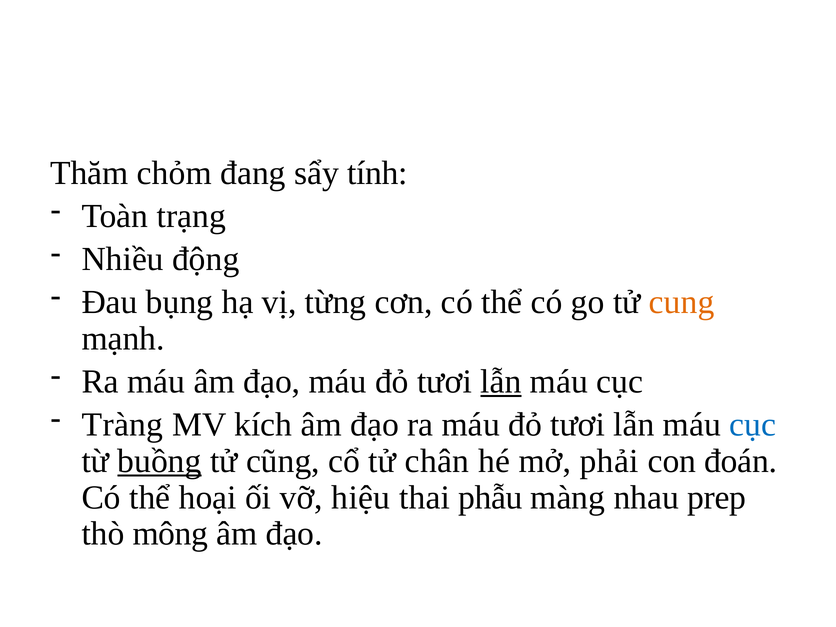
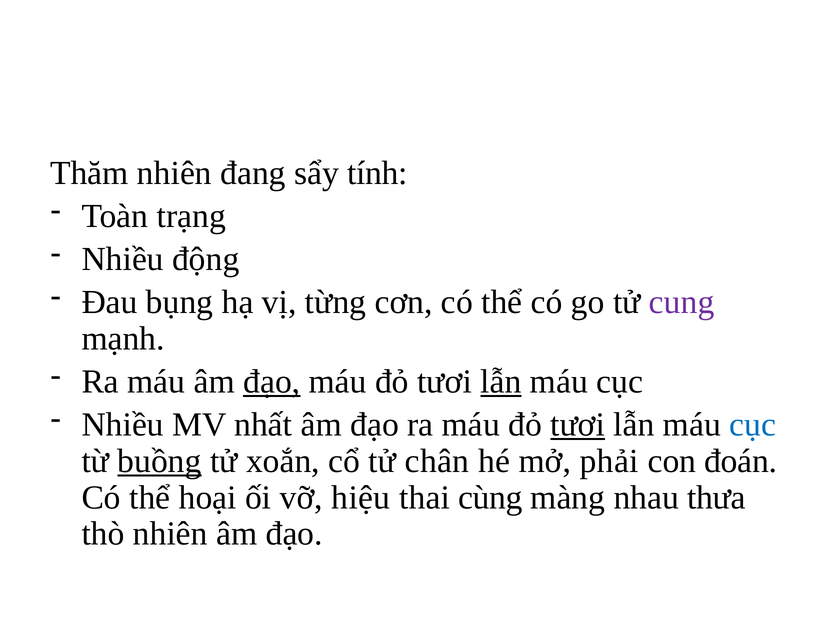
Thăm chỏm: chỏm -> nhiên (174, 173)
cung colour: orange -> purple (682, 302)
đạo underline: none -> present (272, 382)
Tràng: Tràng -> Nhiều (123, 425)
kích: kích -> nhất (263, 425)
tươi underline: none -> present (578, 425)
cũng: cũng -> xoắn (283, 461)
phẫu: phẫu -> cùng (490, 497)
prep: prep -> thưa (717, 497)
thò mông: mông -> nhiên (170, 534)
